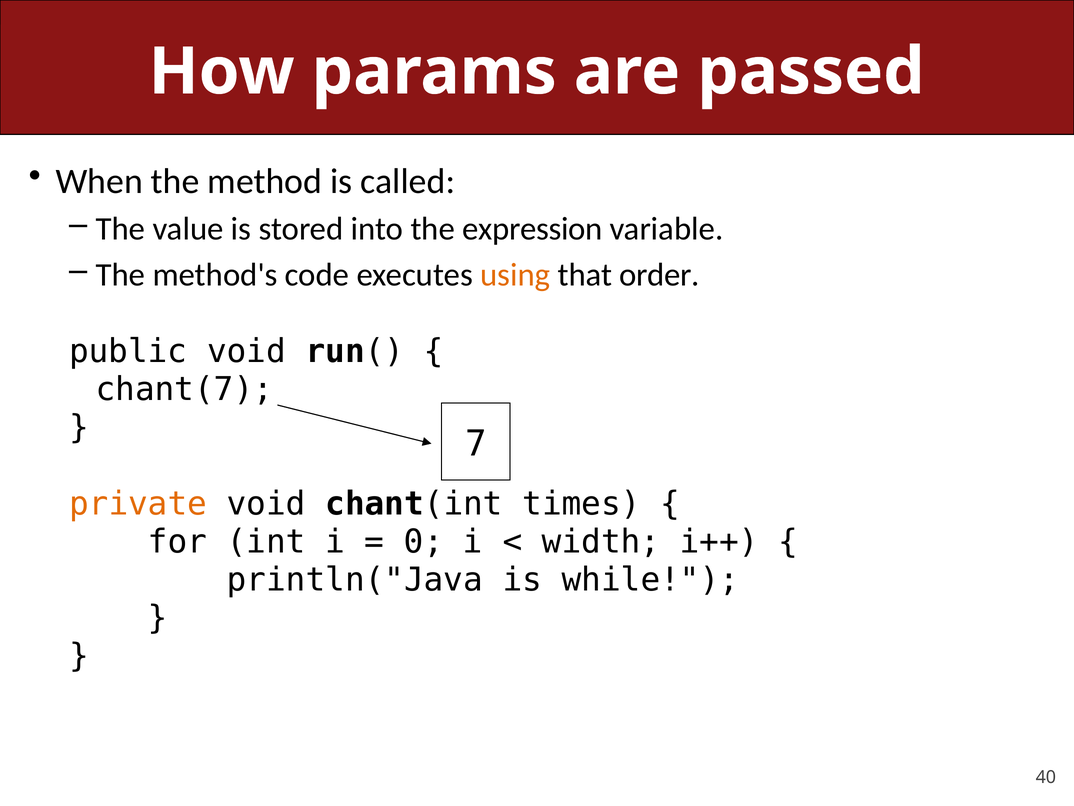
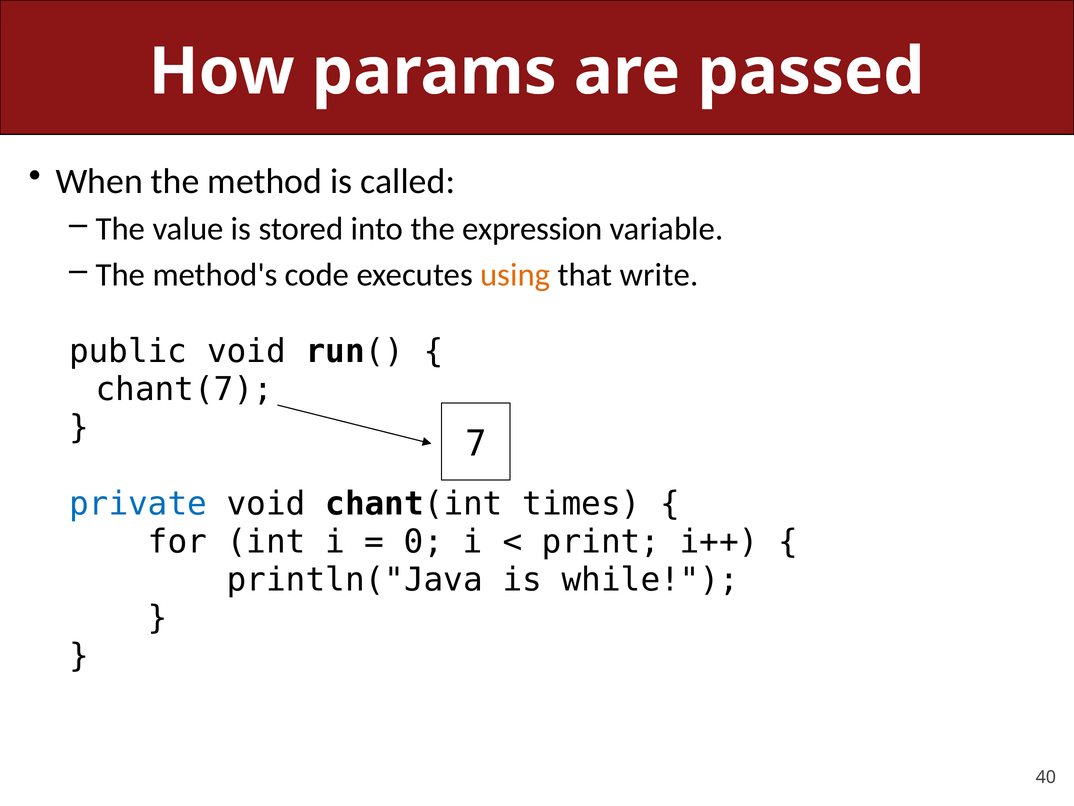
order: order -> write (659, 275)
private colour: orange -> blue (138, 503)
width: width -> print (601, 541)
